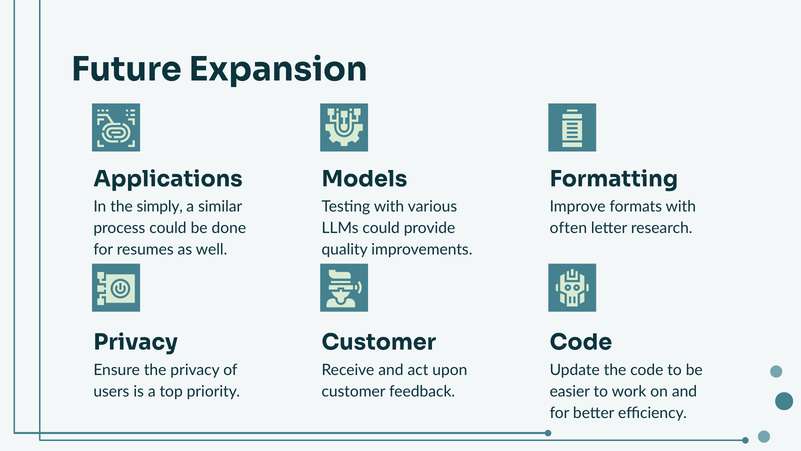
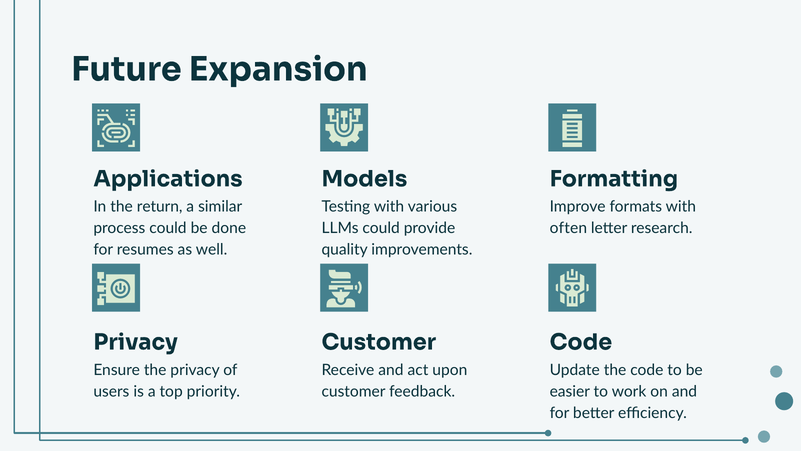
simply: simply -> return (160, 207)
